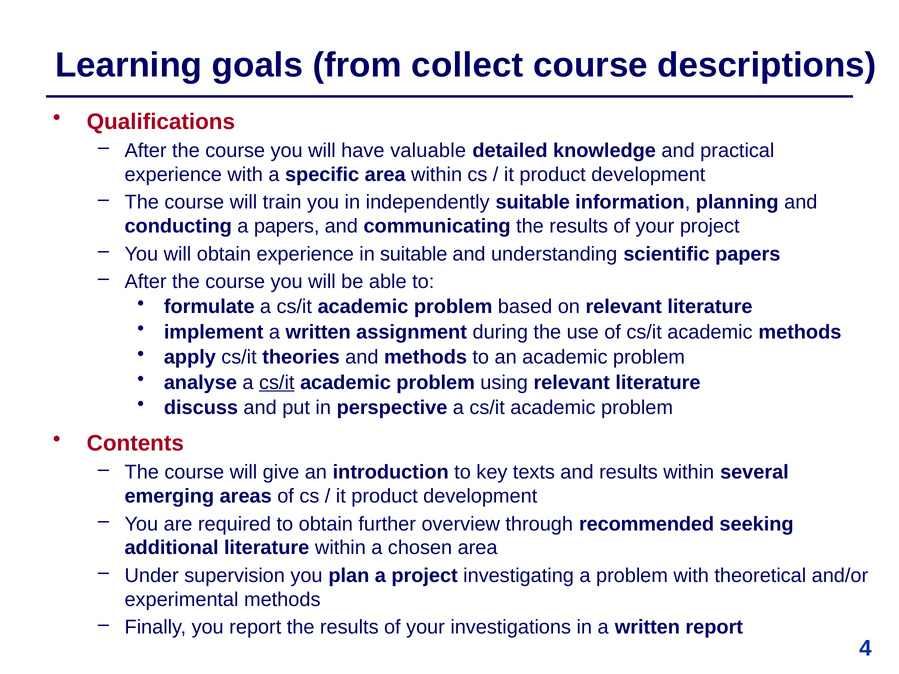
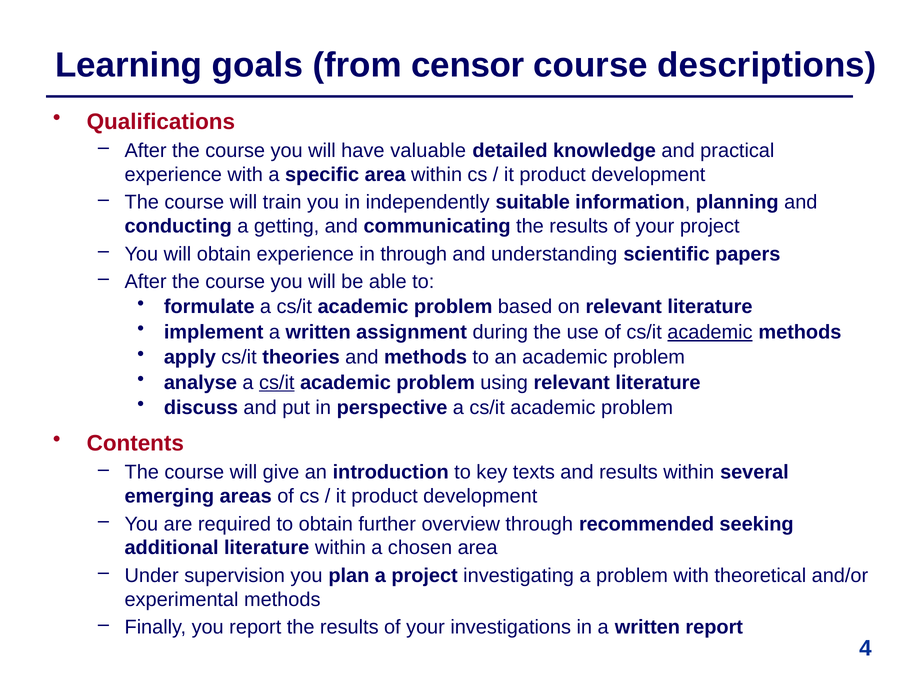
collect: collect -> censor (468, 65)
a papers: papers -> getting (287, 226)
in suitable: suitable -> through (414, 254)
academic underline: none -> present (710, 332)
